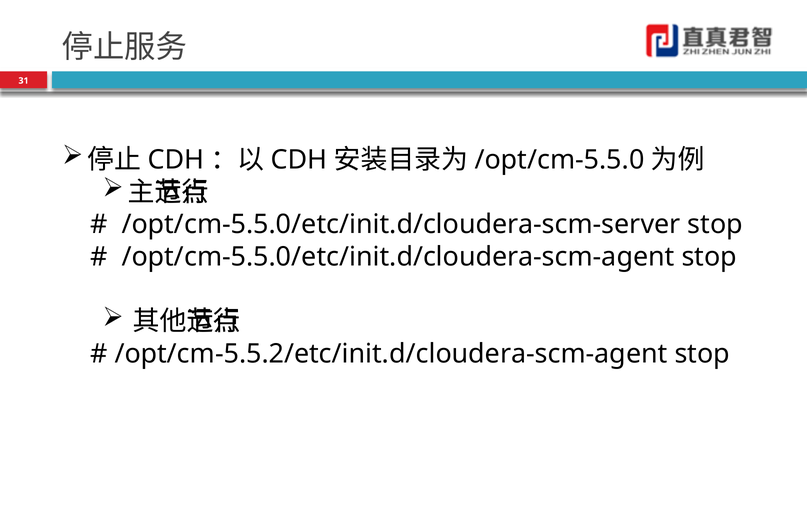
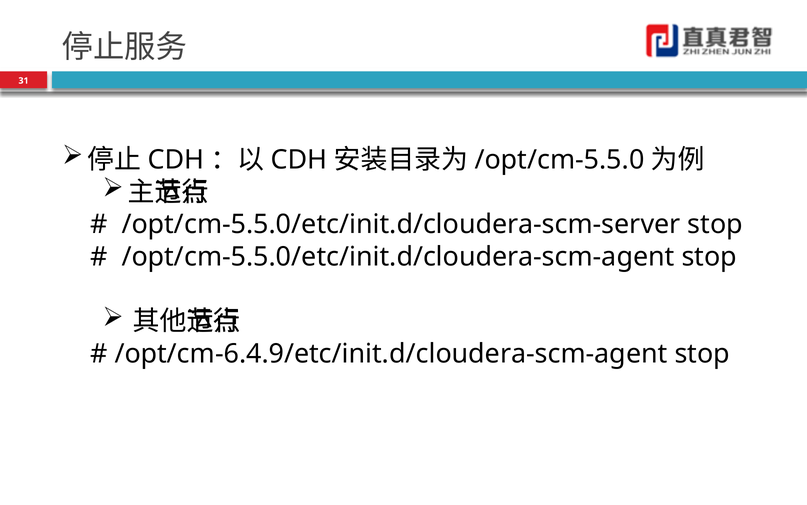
/opt/cm-5.5.2/etc/init.d/cloudera-scm-agent: /opt/cm-5.5.2/etc/init.d/cloudera-scm-agent -> /opt/cm-6.4.9/etc/init.d/cloudera-scm-agent (391, 353)
